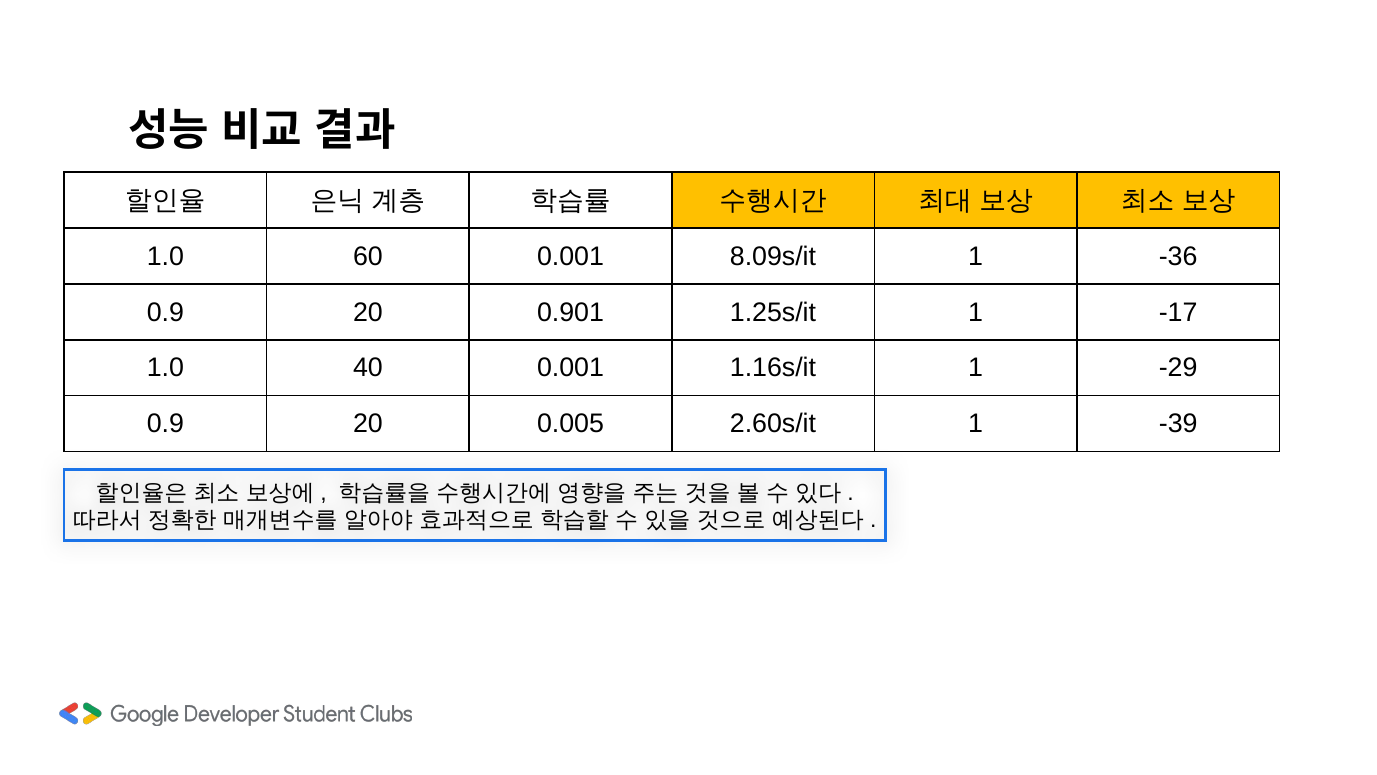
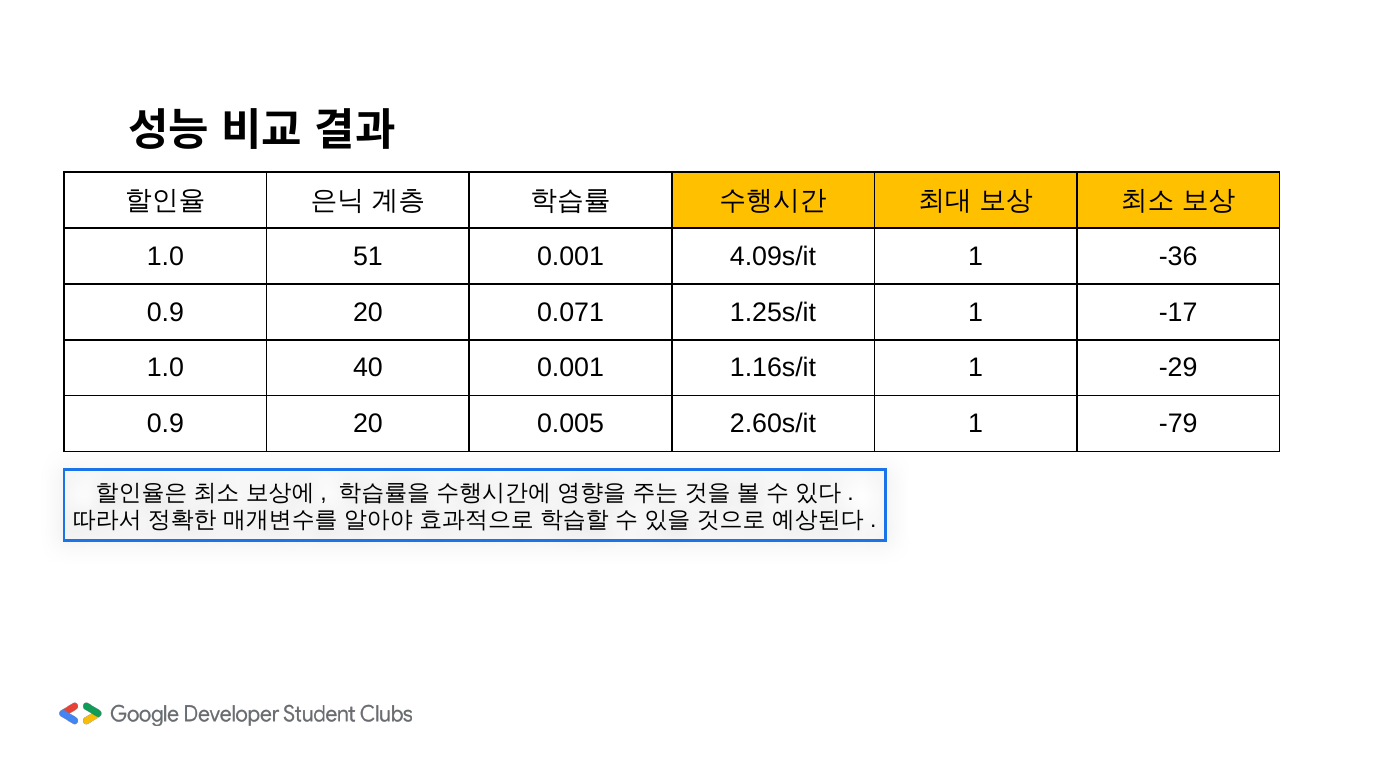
60: 60 -> 51 (368, 256)
8.09s/it: 8.09s/it -> 4.09s/it (773, 256)
0.901: 0.901 -> 0.071 (570, 312)
-39: -39 -> -79 (1178, 424)
